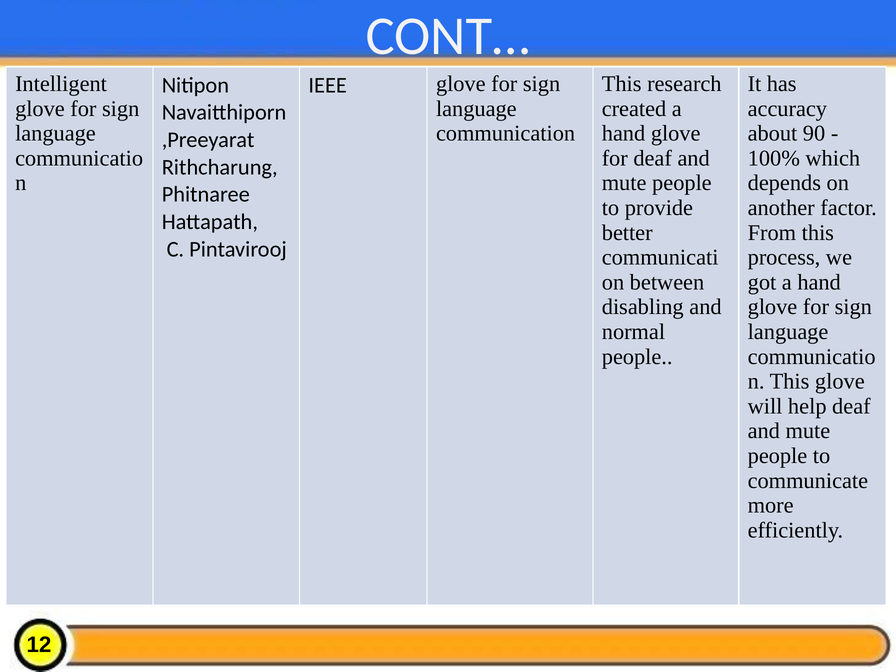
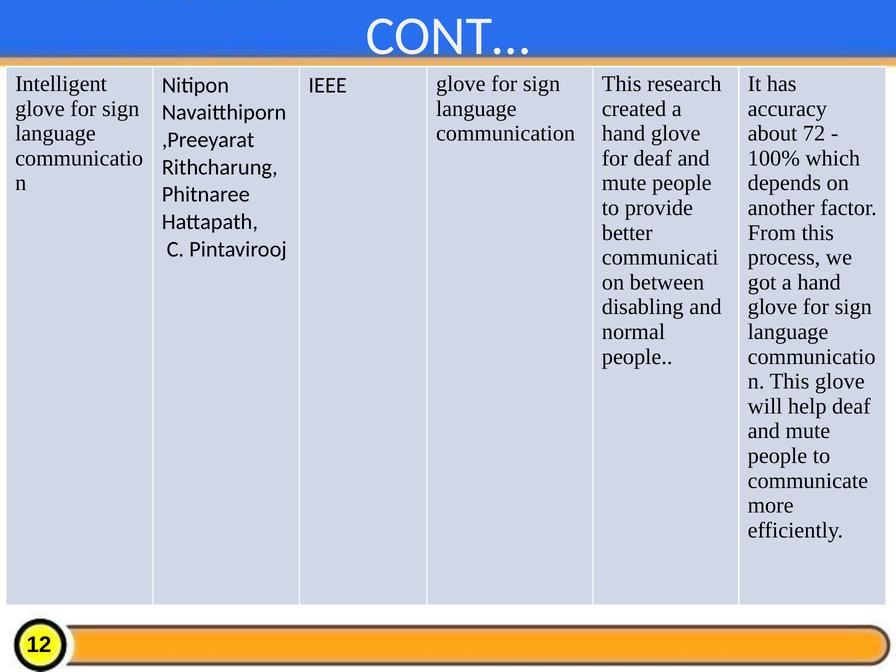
90: 90 -> 72 (814, 133)
